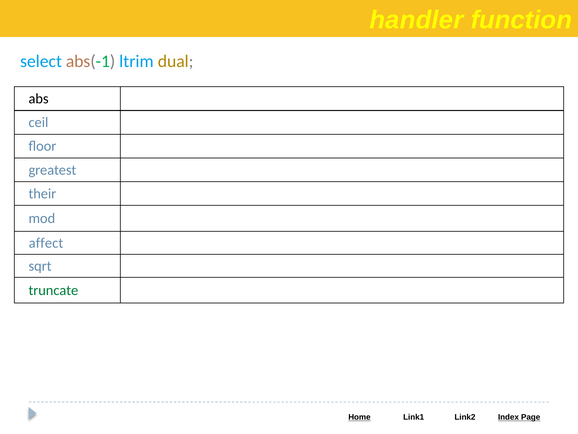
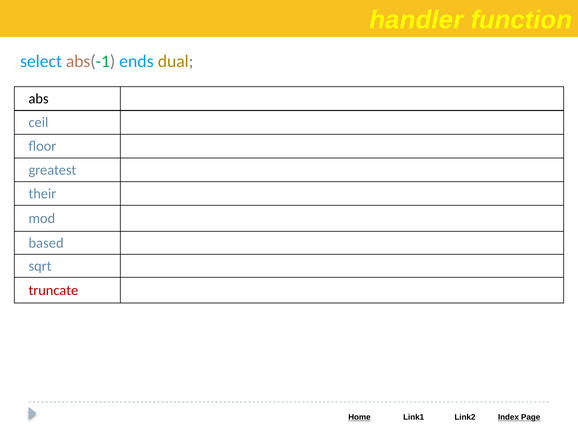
ltrim: ltrim -> ends (136, 61)
affect: affect -> based (46, 243)
truncate colour: green -> red (53, 290)
